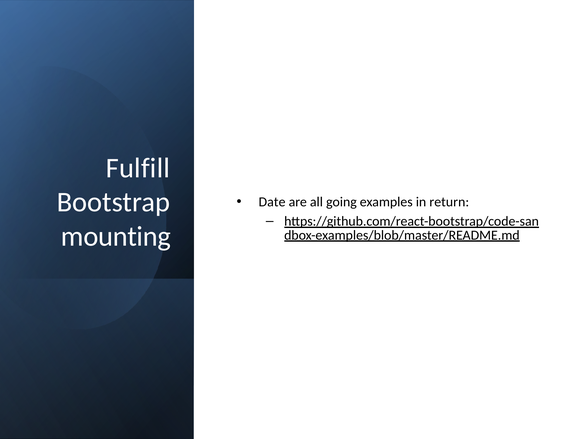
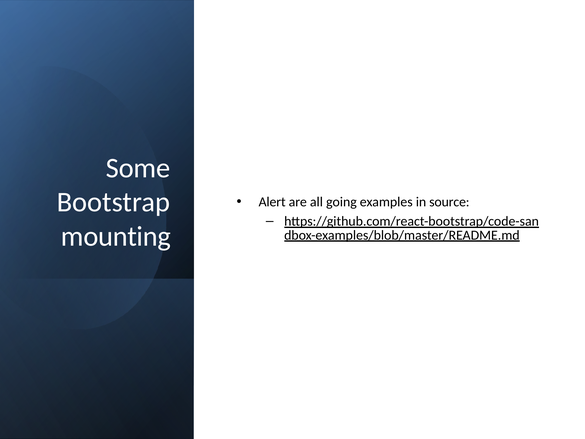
Fulfill: Fulfill -> Some (138, 168)
Date: Date -> Alert (272, 202)
return: return -> source (449, 202)
